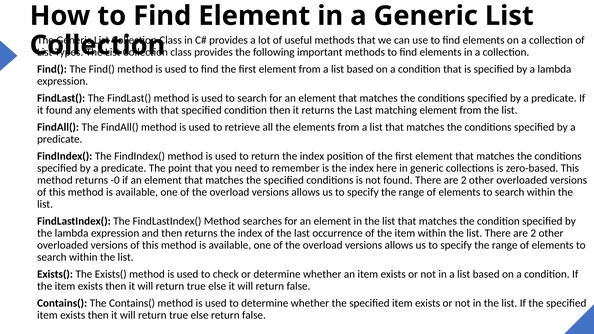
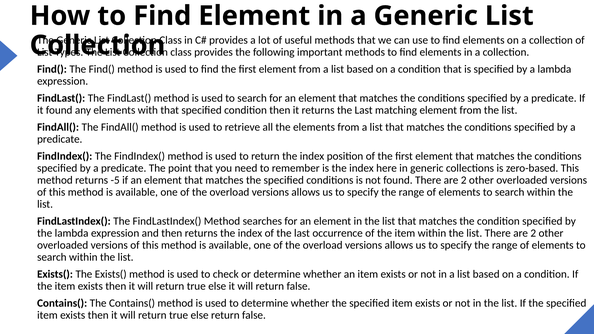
-0: -0 -> -5 (115, 180)
